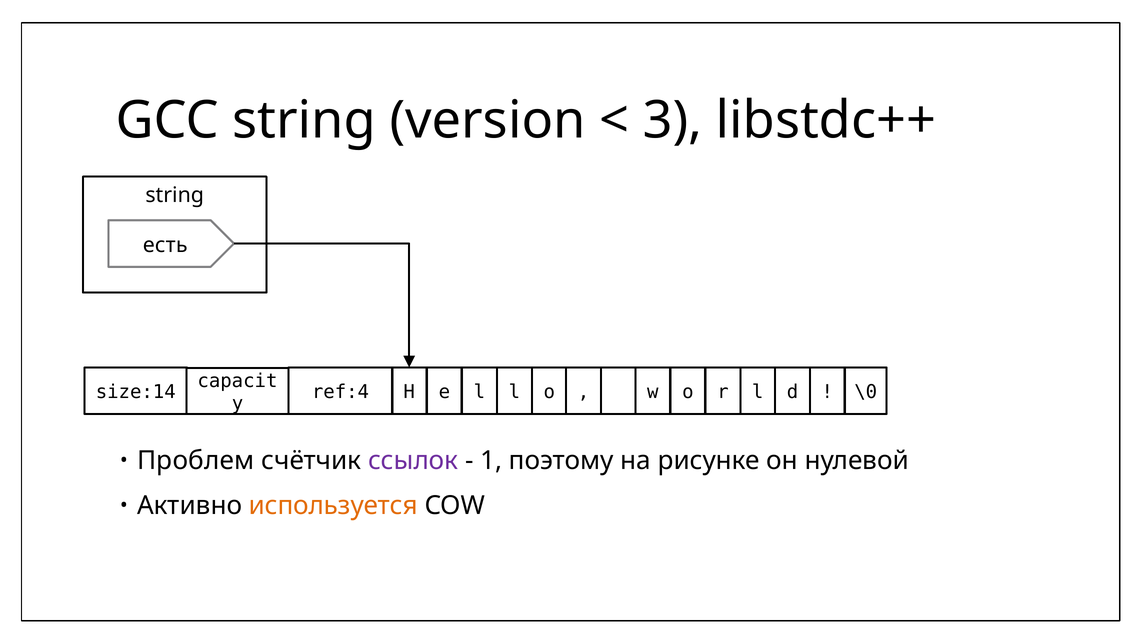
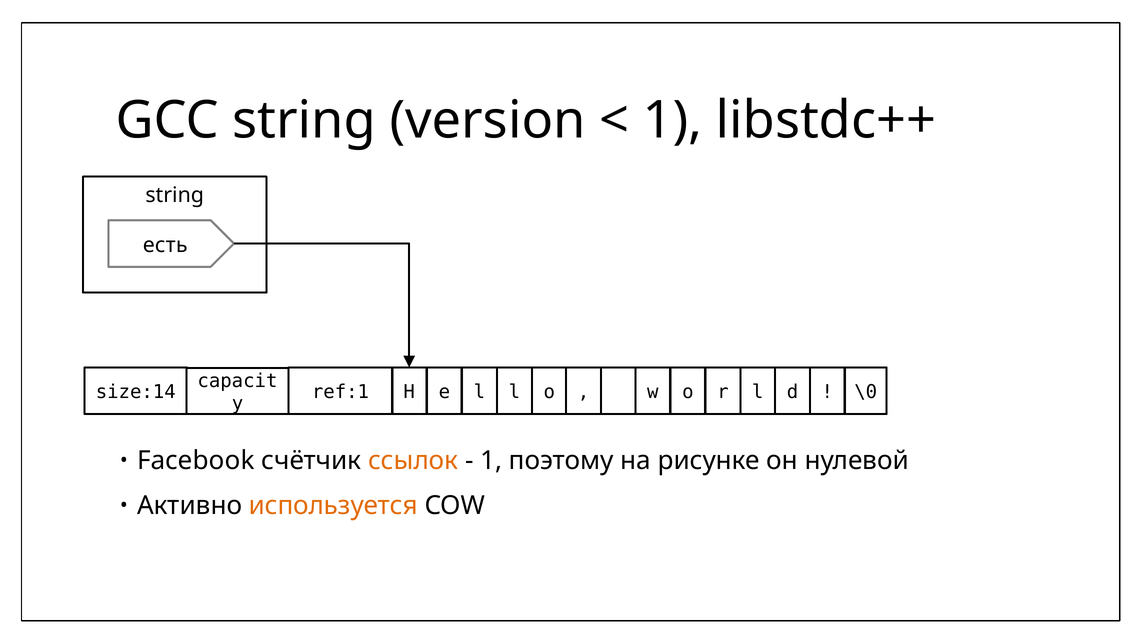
3: 3 -> 1 (672, 120)
ref:4: ref:4 -> ref:1 (340, 392)
Проблем: Проблем -> Facebook (196, 460)
ссылок colour: purple -> orange (413, 460)
